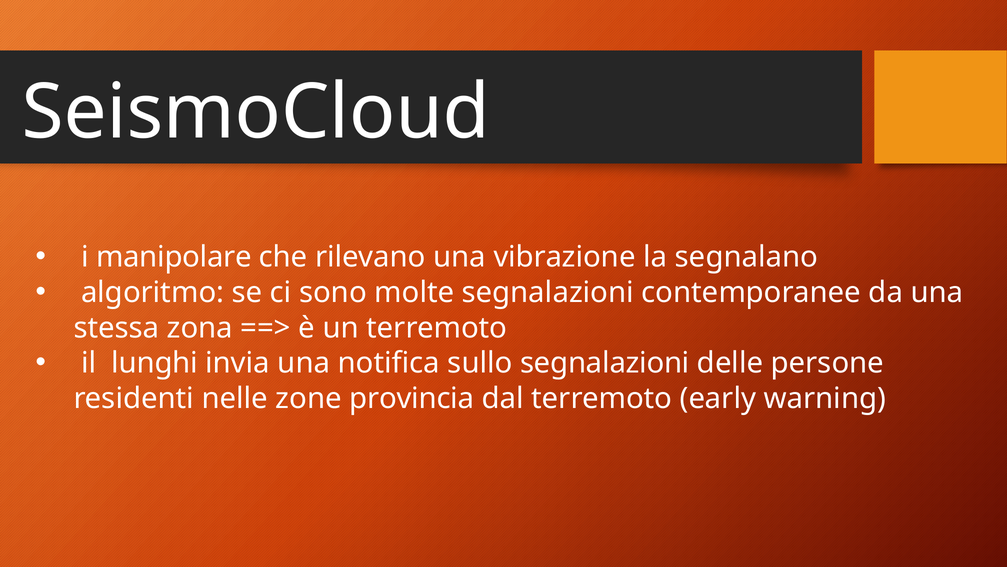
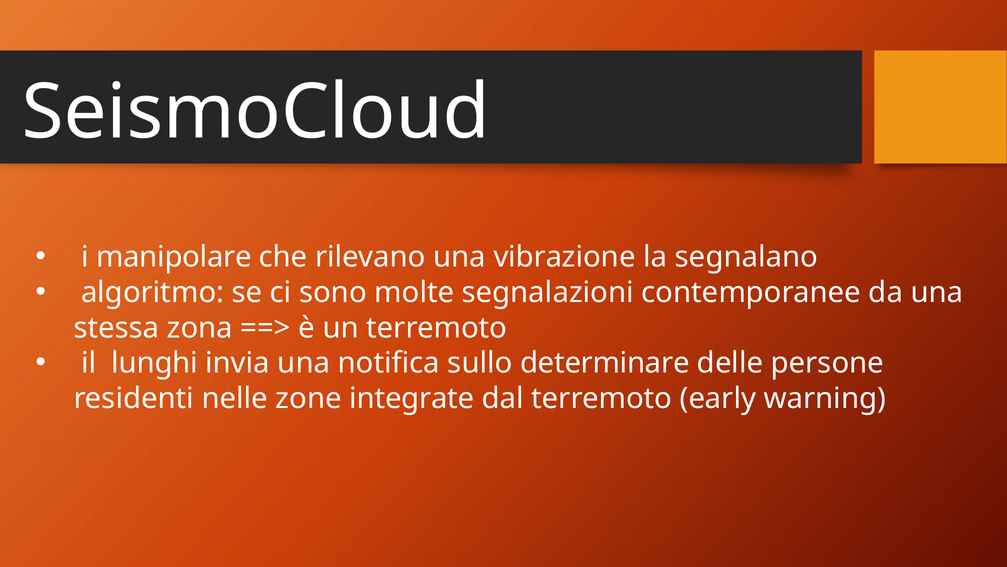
sullo segnalazioni: segnalazioni -> determinare (605, 363)
provincia: provincia -> integrate (412, 398)
